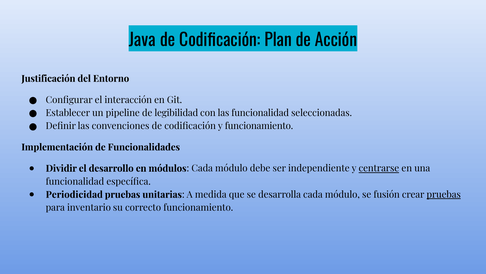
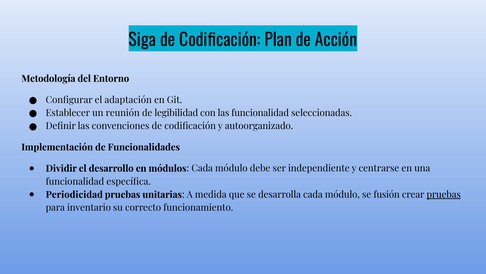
Java: Java -> Siga (142, 40)
Justificación: Justificación -> Metodología (48, 79)
interacción: interacción -> adaptación (128, 100)
pipeline: pipeline -> reunión (123, 113)
y funcionamiento: funcionamiento -> autoorganizado (259, 126)
centrarse underline: present -> none (379, 168)
